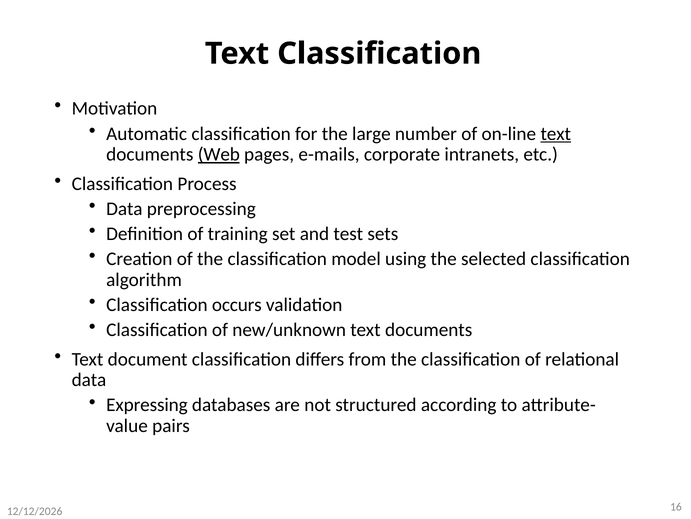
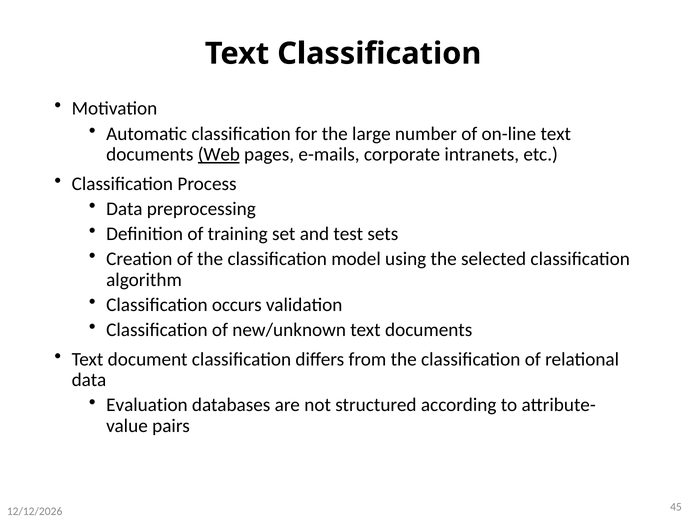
text underline: present -> none (556, 133)
Expressing: Expressing -> Evaluation (147, 405)
16: 16 -> 45 (676, 506)
